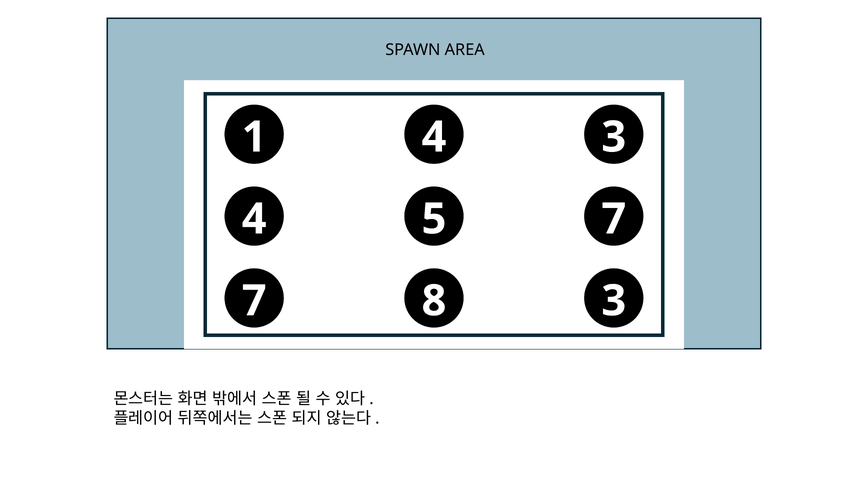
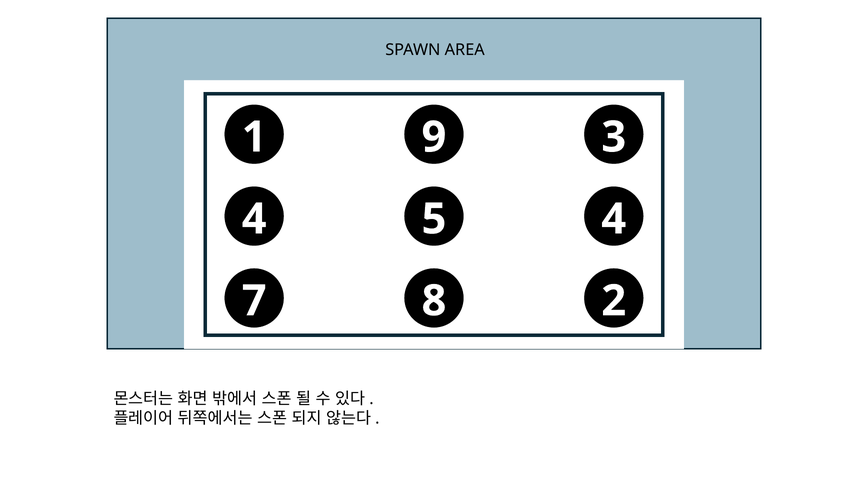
1 4: 4 -> 9 (434, 137)
5 7: 7 -> 4 (614, 219)
8 3: 3 -> 2 (614, 301)
